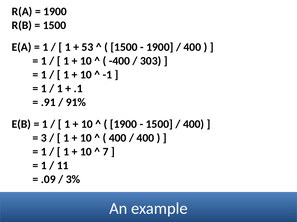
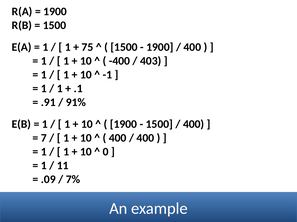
53: 53 -> 75 (87, 47)
303: 303 -> 403 (151, 61)
3: 3 -> 7 (44, 138)
7: 7 -> 0 (106, 152)
3%: 3% -> 7% (73, 180)
